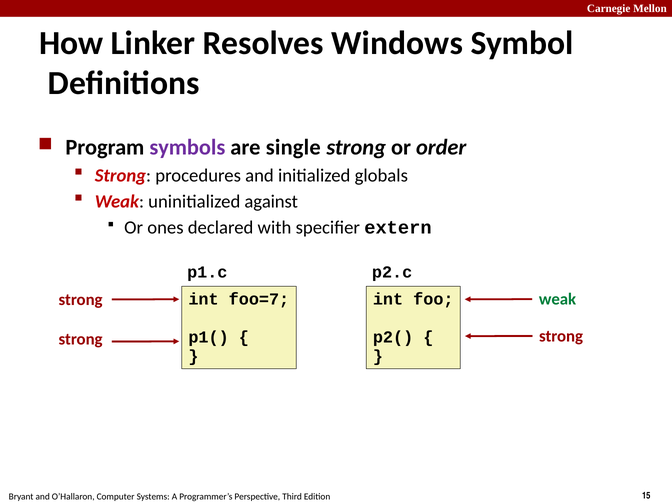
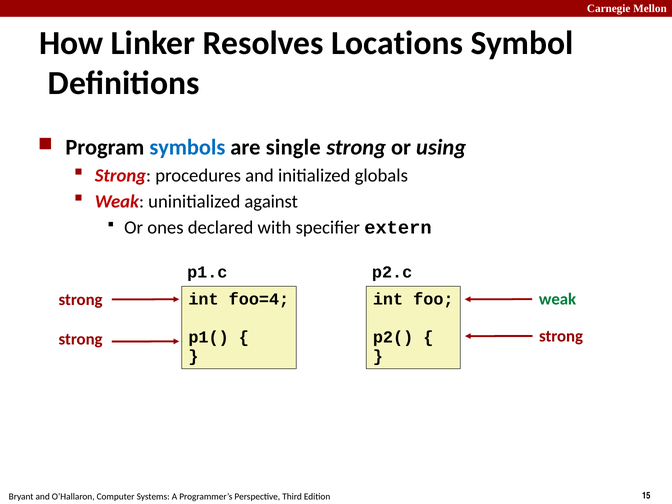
Windows: Windows -> Locations (397, 43)
symbols colour: purple -> blue (187, 147)
order: order -> using (441, 147)
foo=7: foo=7 -> foo=4 (259, 299)
